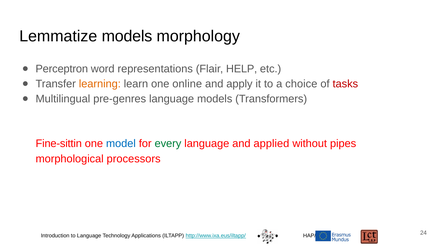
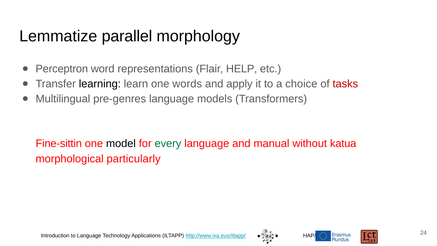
Lemmatize models: models -> parallel (127, 36)
learning colour: orange -> black (100, 84)
online: online -> words (187, 84)
model colour: blue -> black (121, 144)
applied: applied -> manual (271, 144)
pipes: pipes -> katua (343, 144)
processors: processors -> particularly (134, 159)
